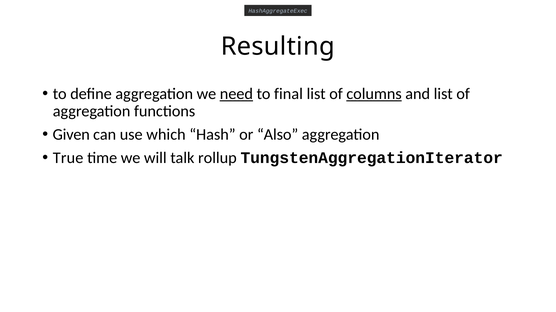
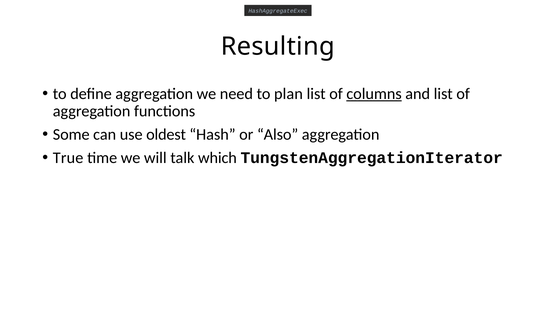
need underline: present -> none (236, 94)
final: final -> plan (288, 94)
Given: Given -> Some (71, 135)
which: which -> oldest (166, 135)
rollup: rollup -> which (217, 158)
